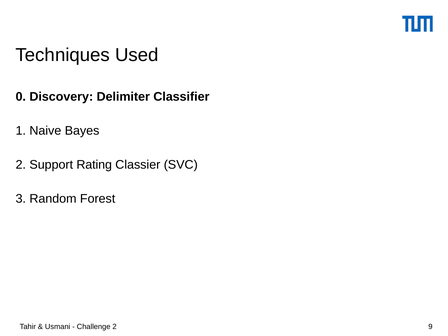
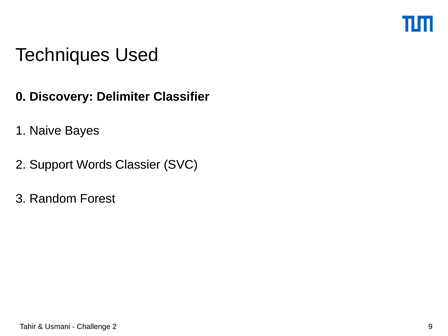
Rating: Rating -> Words (94, 165)
